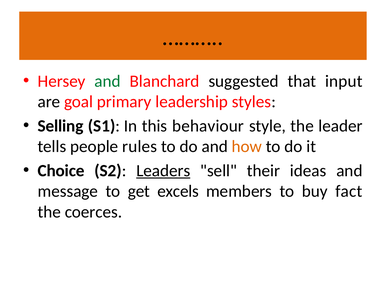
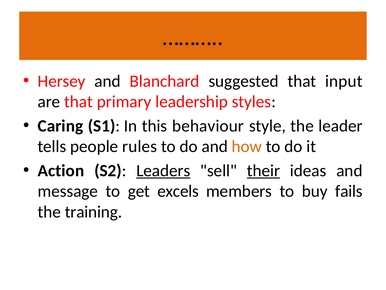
and colour: green -> black (108, 81)
are goal: goal -> that (78, 102)
Selling: Selling -> Caring (60, 126)
Choice: Choice -> Action (61, 170)
their underline: none -> present (263, 170)
fact: fact -> fails (349, 191)
coerces: coerces -> training (93, 212)
